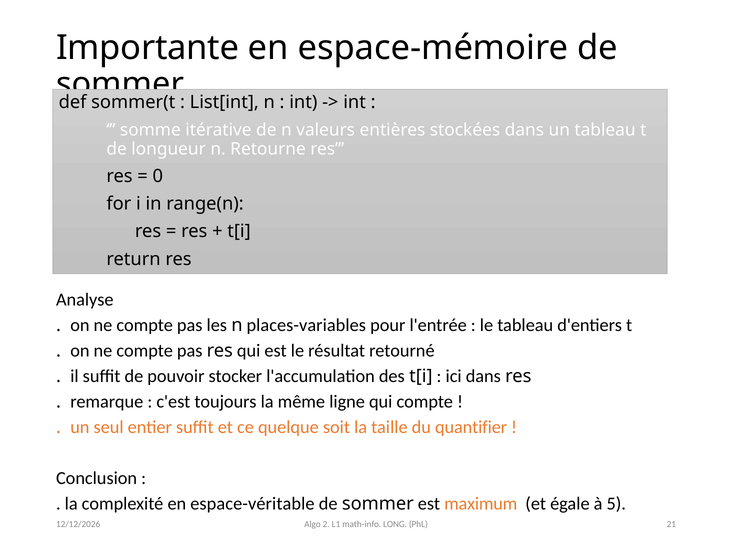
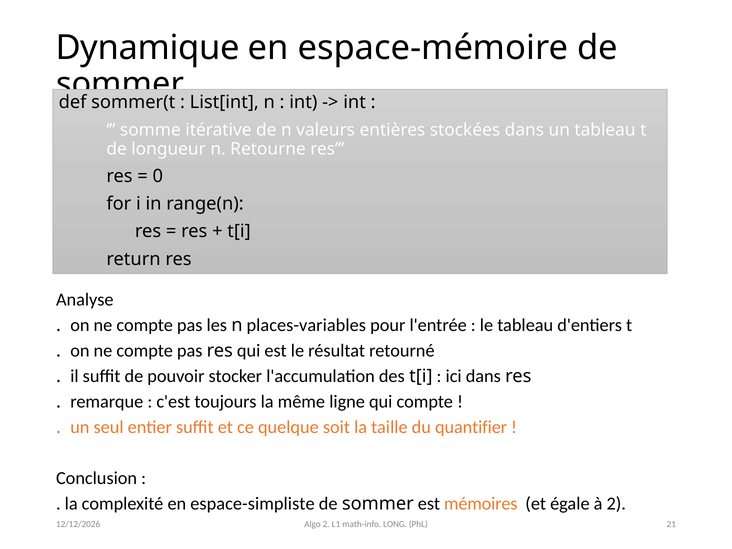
Importante: Importante -> Dynamique (148, 48)
espace-véritable: espace-véritable -> espace-simpliste (252, 504)
maximum: maximum -> mémoires (481, 504)
à 5: 5 -> 2 (616, 504)
